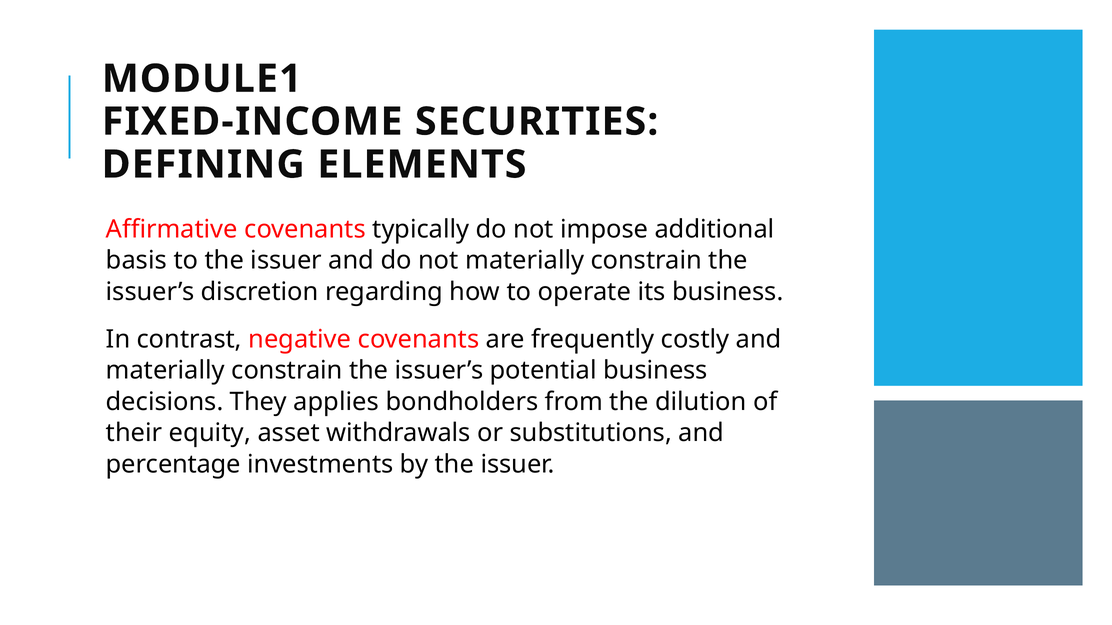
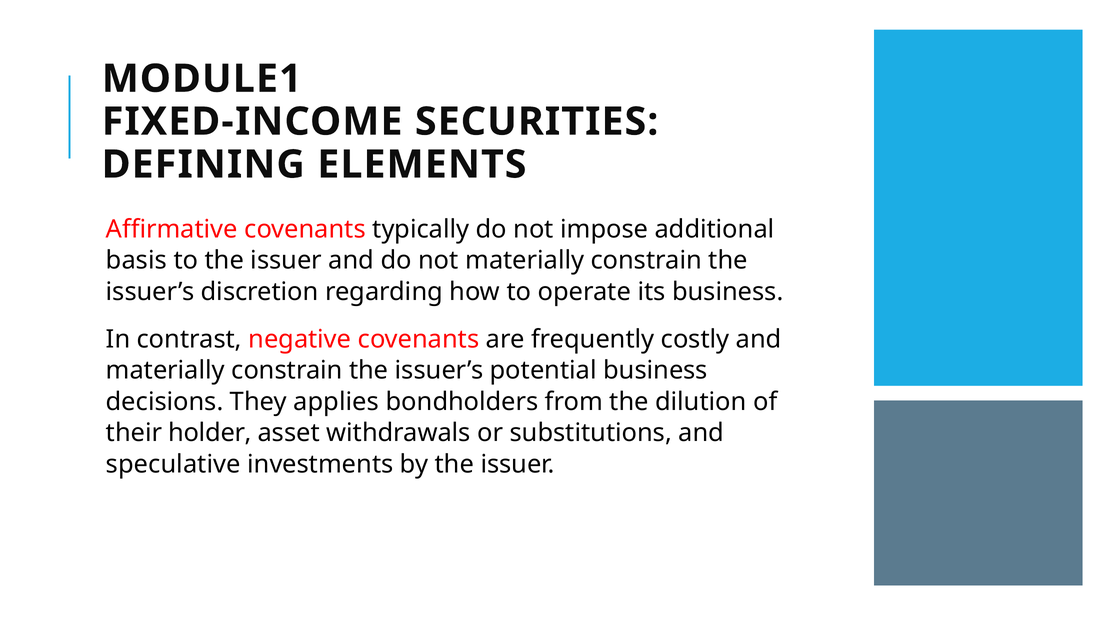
equity: equity -> holder (210, 433)
percentage: percentage -> speculative (173, 465)
